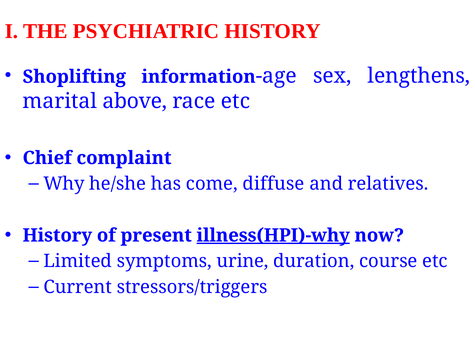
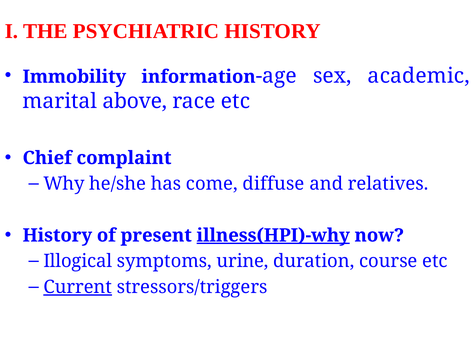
Shoplifting: Shoplifting -> Immobility (74, 77)
lengthens: lengthens -> academic (419, 76)
Limited: Limited -> Illogical (78, 261)
Current underline: none -> present (78, 287)
